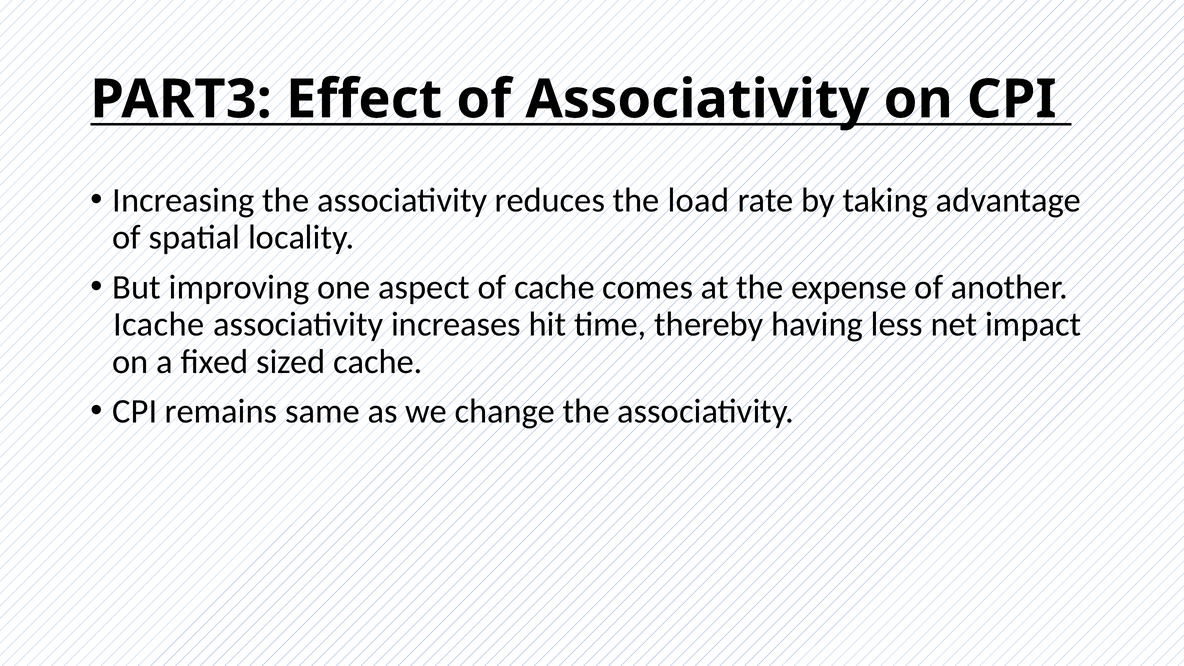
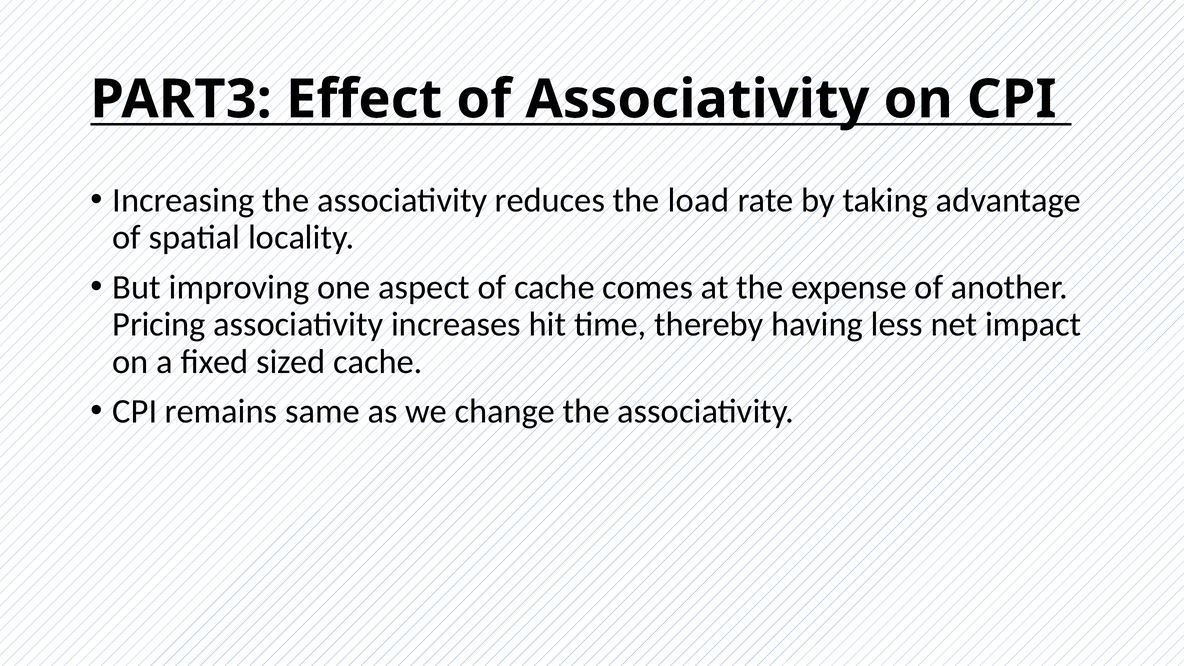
Icache: Icache -> Pricing (159, 324)
